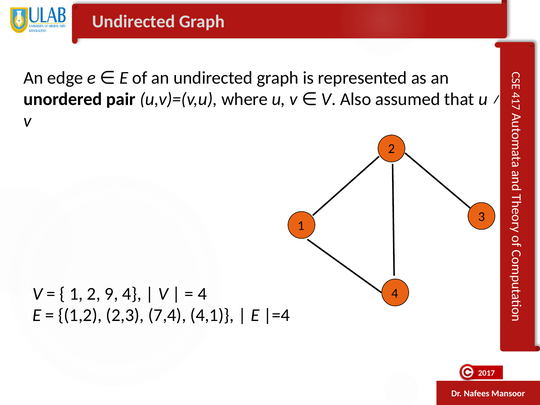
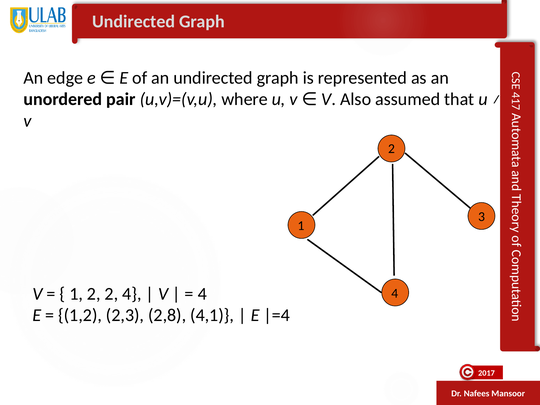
2 9: 9 -> 2 (111, 294)
7,4: 7,4 -> 2,8 (167, 315)
